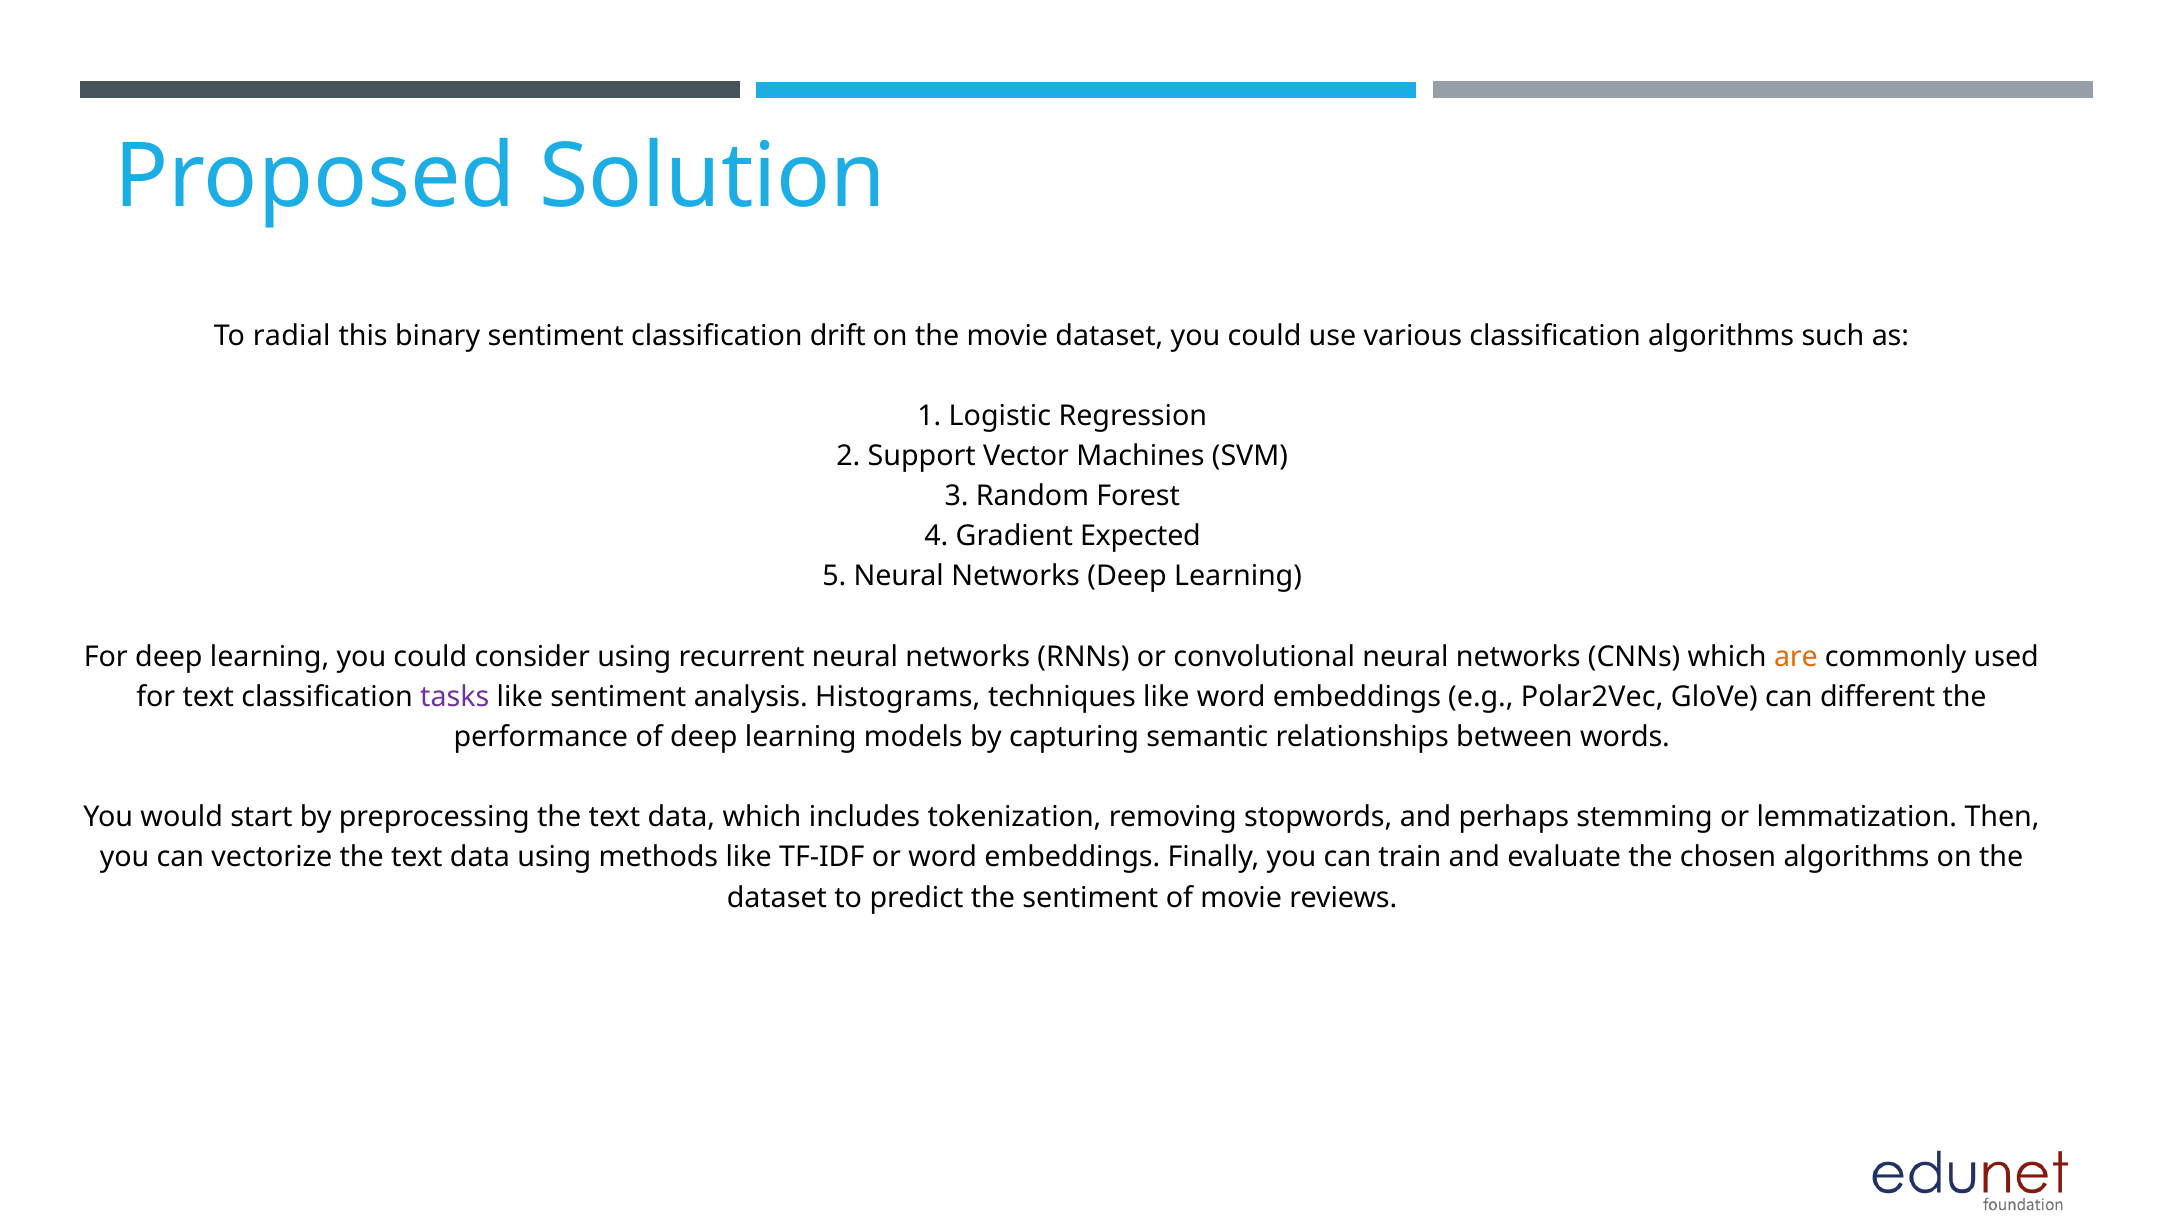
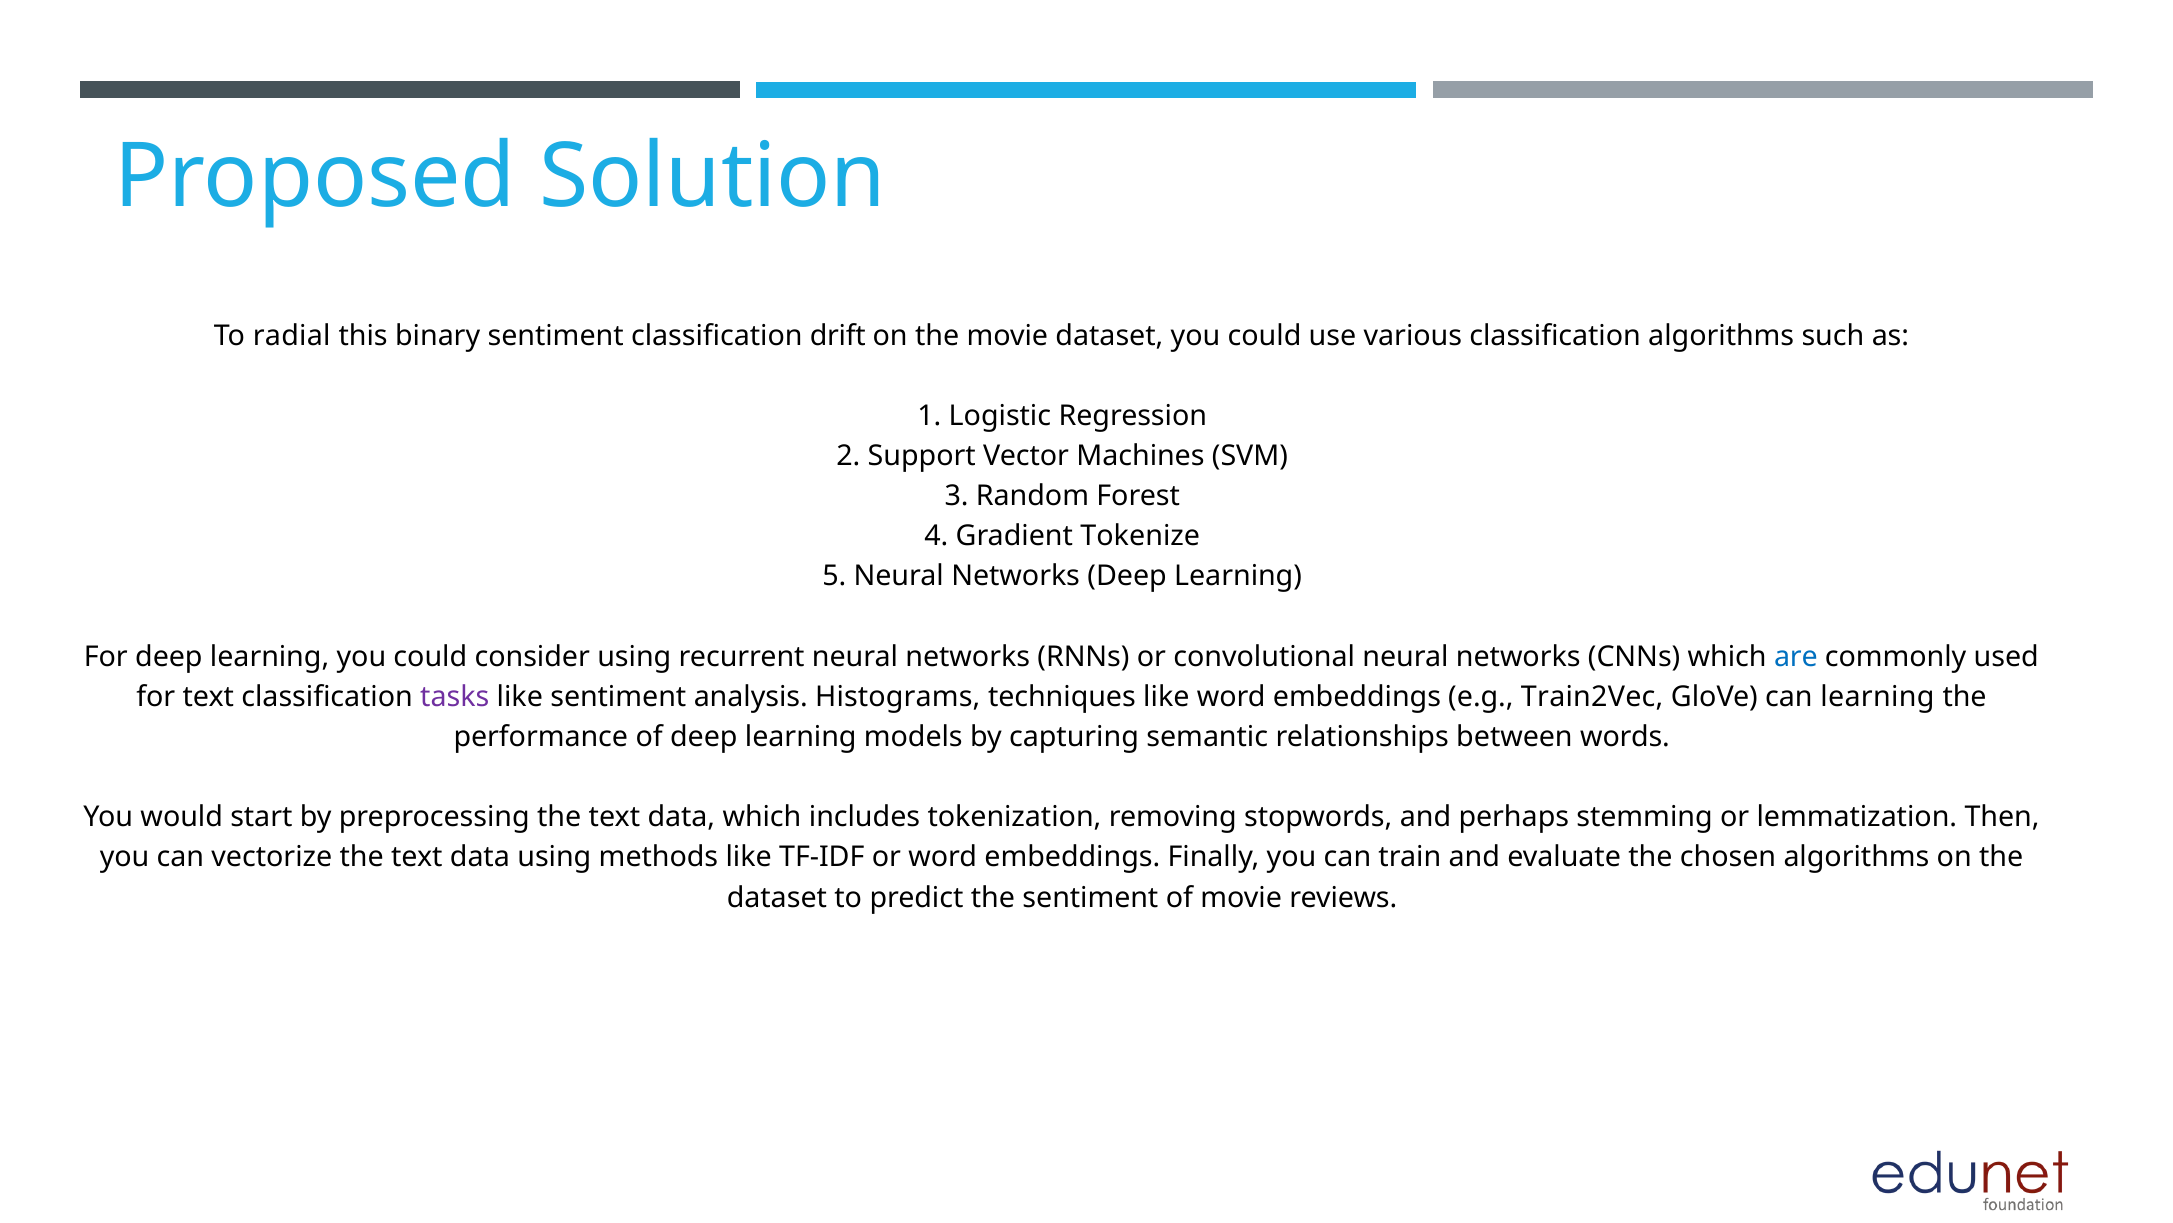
Expected: Expected -> Tokenize (1140, 536)
are colour: orange -> blue (1796, 656)
Polar2Vec: Polar2Vec -> Train2Vec (1592, 697)
can different: different -> learning (1877, 697)
